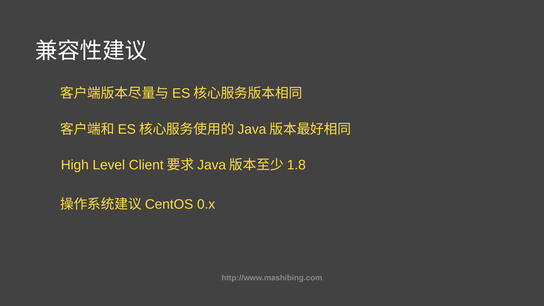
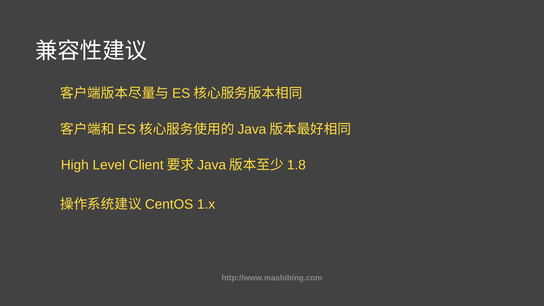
0.x: 0.x -> 1.x (206, 204)
